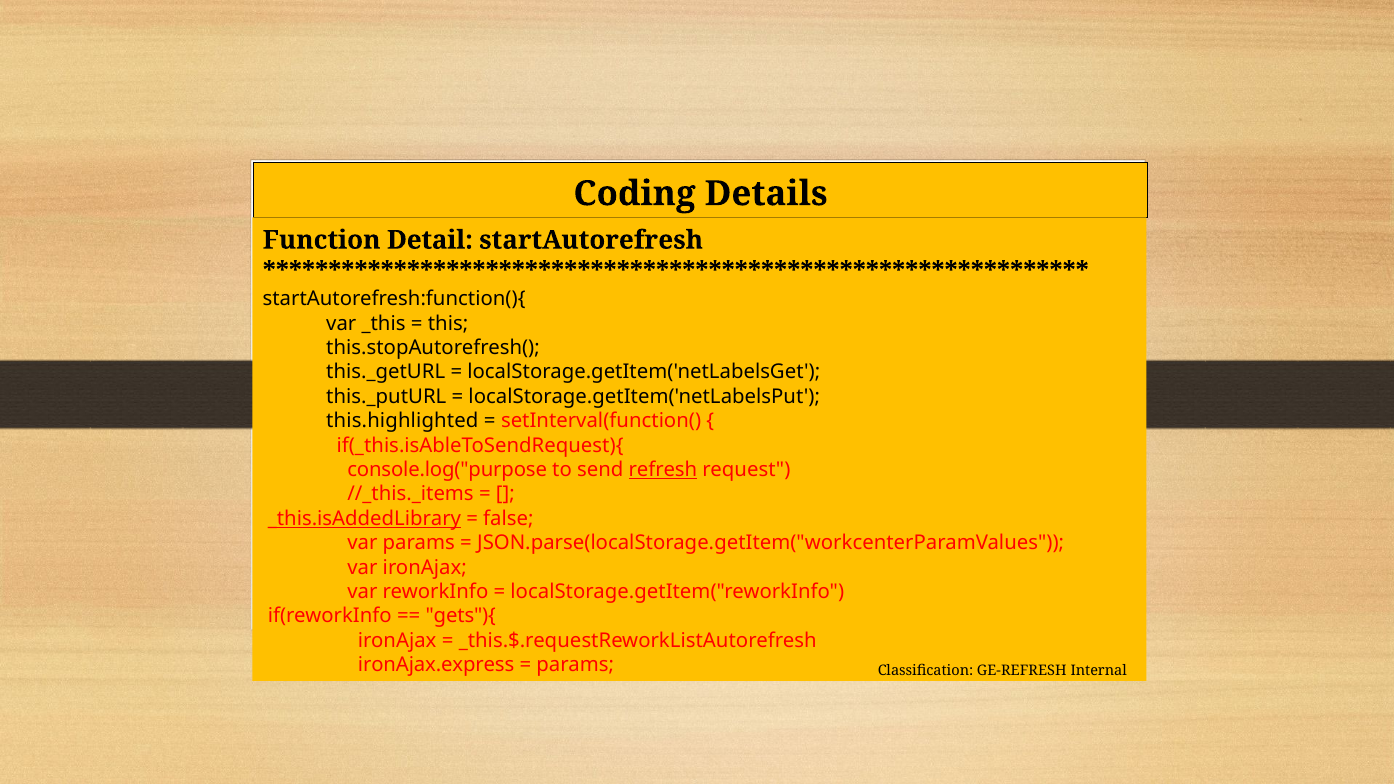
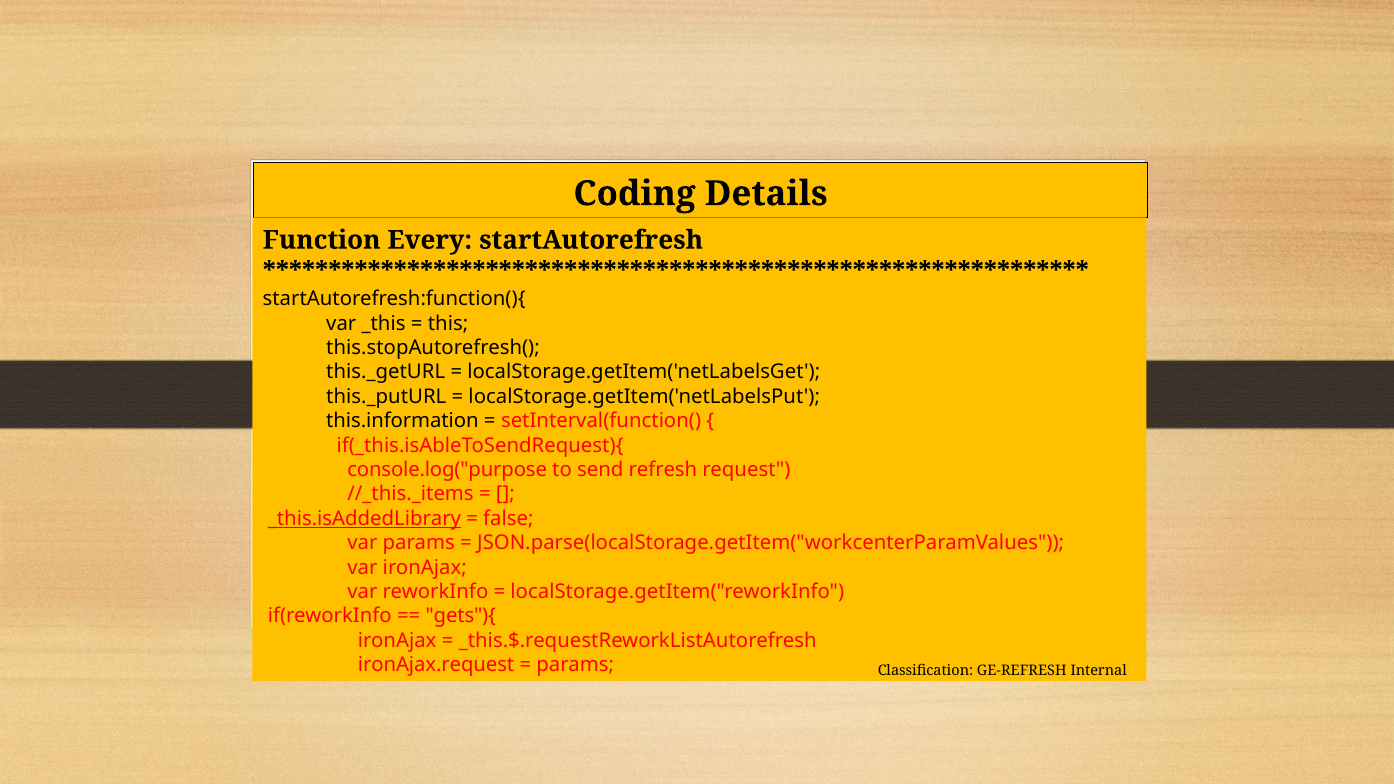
Detail: Detail -> Every (430, 240)
this.highlighted: this.highlighted -> this.information (402, 421)
refresh underline: present -> none (663, 470)
ironAjax.express: ironAjax.express -> ironAjax.request (436, 665)
